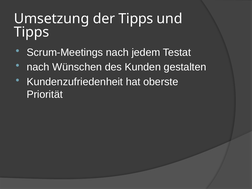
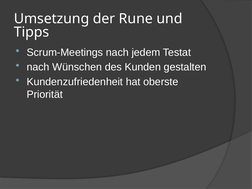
der Tipps: Tipps -> Rune (136, 19)
